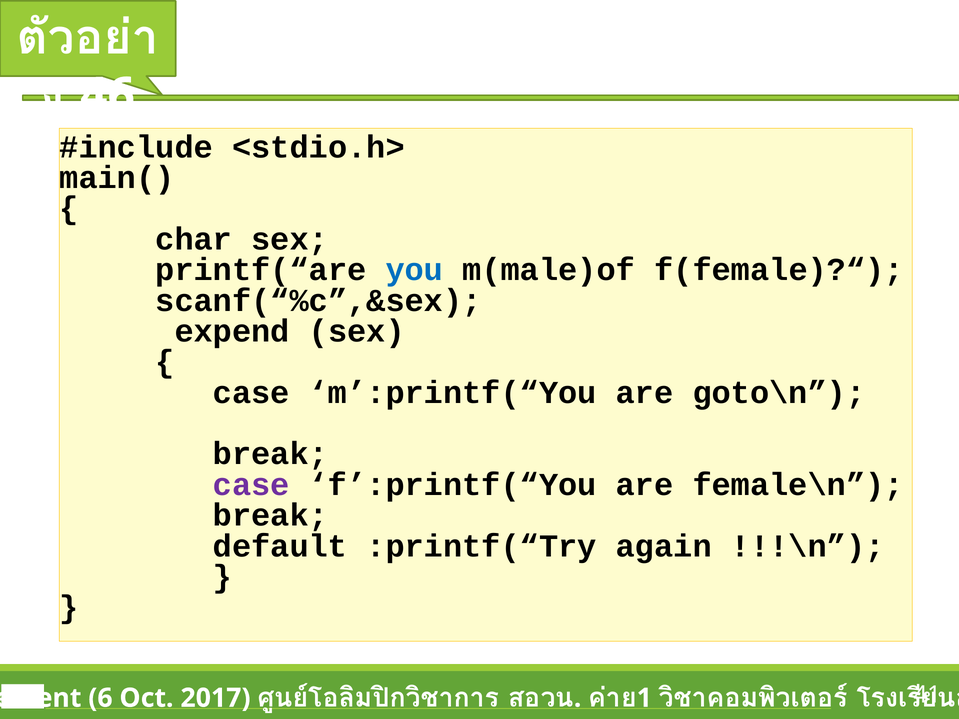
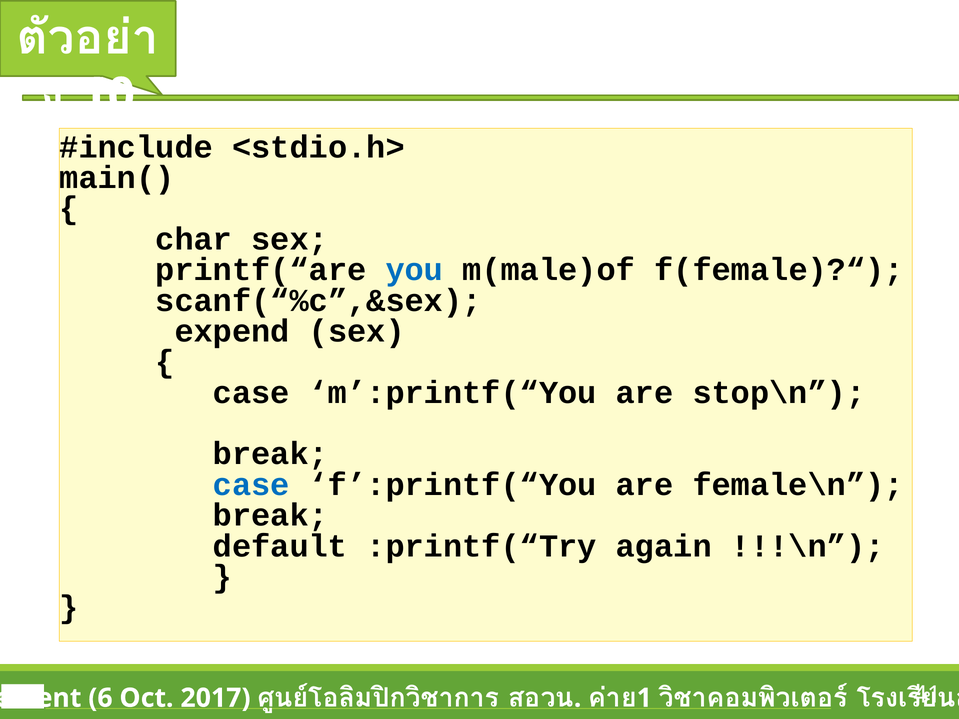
46: 46 -> 10 (108, 95)
goto\n: goto\n -> stop\n (779, 393)
case colour: purple -> blue (251, 485)
